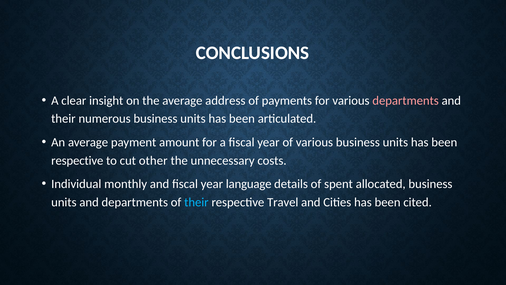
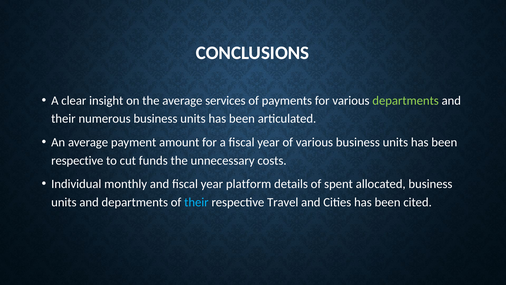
address: address -> services (225, 100)
departments colour: pink -> light green (406, 100)
other: other -> funds (153, 160)
language: language -> platform (249, 184)
